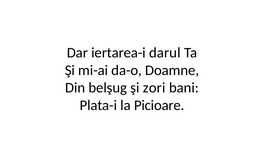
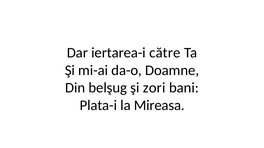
darul: darul -> către (165, 53)
Picioare: Picioare -> Mireasa (159, 106)
